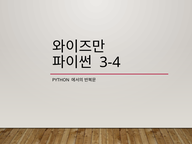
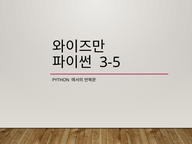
3-4: 3-4 -> 3-5 (110, 62)
